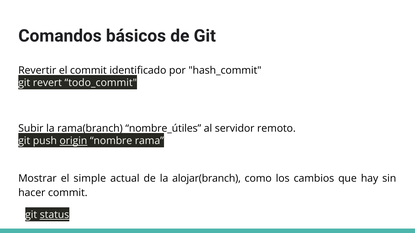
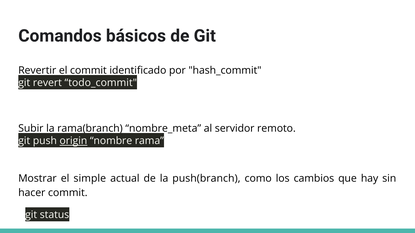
nombre_útiles: nombre_útiles -> nombre_meta (163, 129)
alojar(branch: alojar(branch -> push(branch (206, 179)
status underline: present -> none (54, 215)
